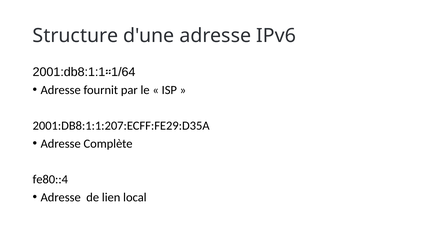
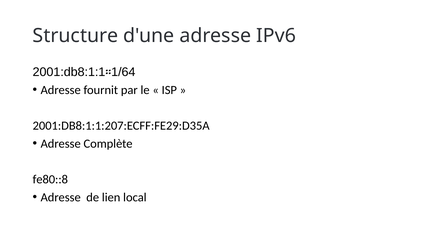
fe80::4: fe80::4 -> fe80::8 (50, 180)
